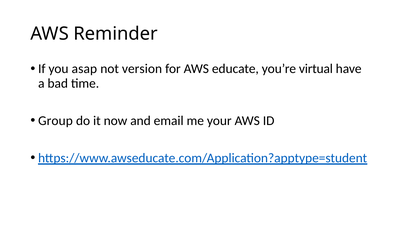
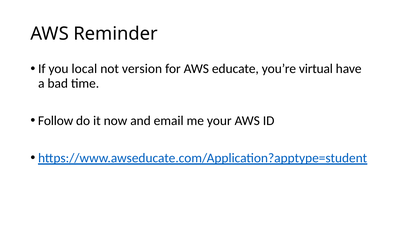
asap: asap -> local (84, 69)
Group: Group -> Follow (56, 120)
